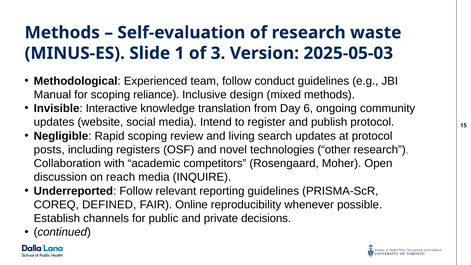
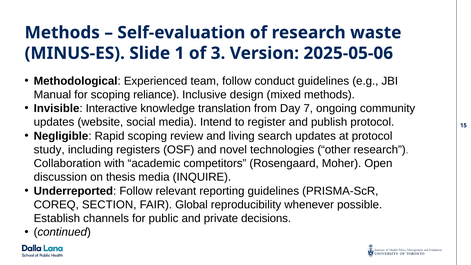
2025-05-03: 2025-05-03 -> 2025-05-06 (348, 53)
6: 6 -> 7 (308, 108)
posts: posts -> study (49, 150)
reach: reach -> thesis (121, 177)
DEFINED: DEFINED -> SECTION (109, 205)
Online: Online -> Global (191, 205)
